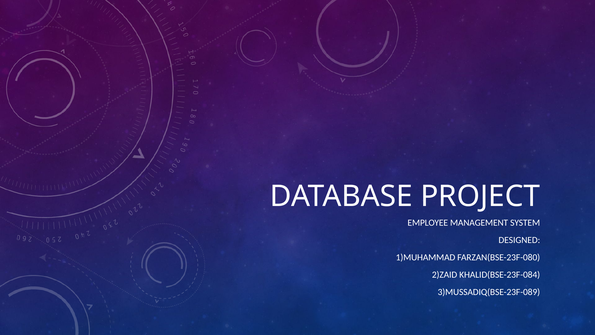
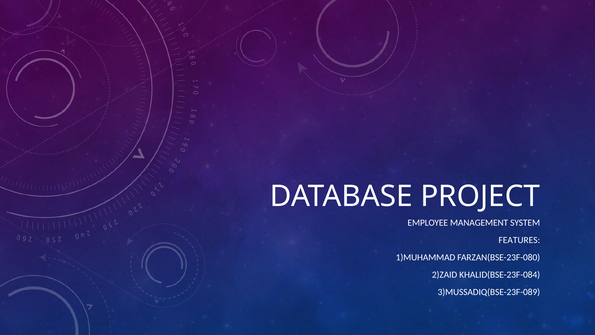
DESIGNED: DESIGNED -> FEATURES (519, 240)
